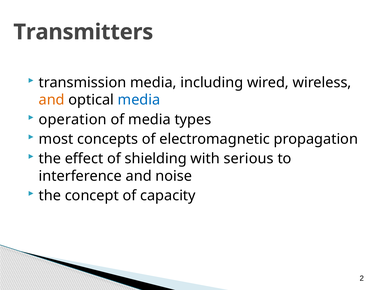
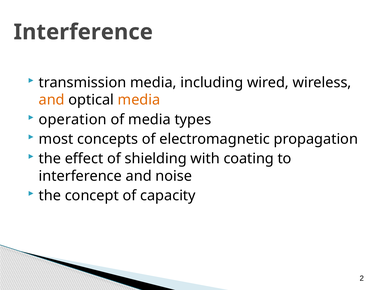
Transmitters: Transmitters -> Interference (83, 32)
media colour: blue -> orange (139, 100)
serious: serious -> coating (249, 159)
